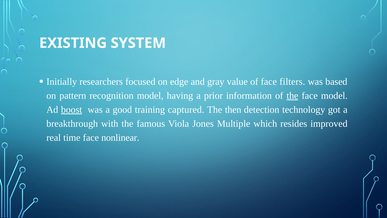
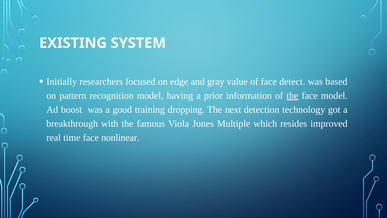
filters: filters -> detect (292, 82)
boost underline: present -> none (72, 110)
captured: captured -> dropping (186, 110)
then: then -> next (233, 110)
